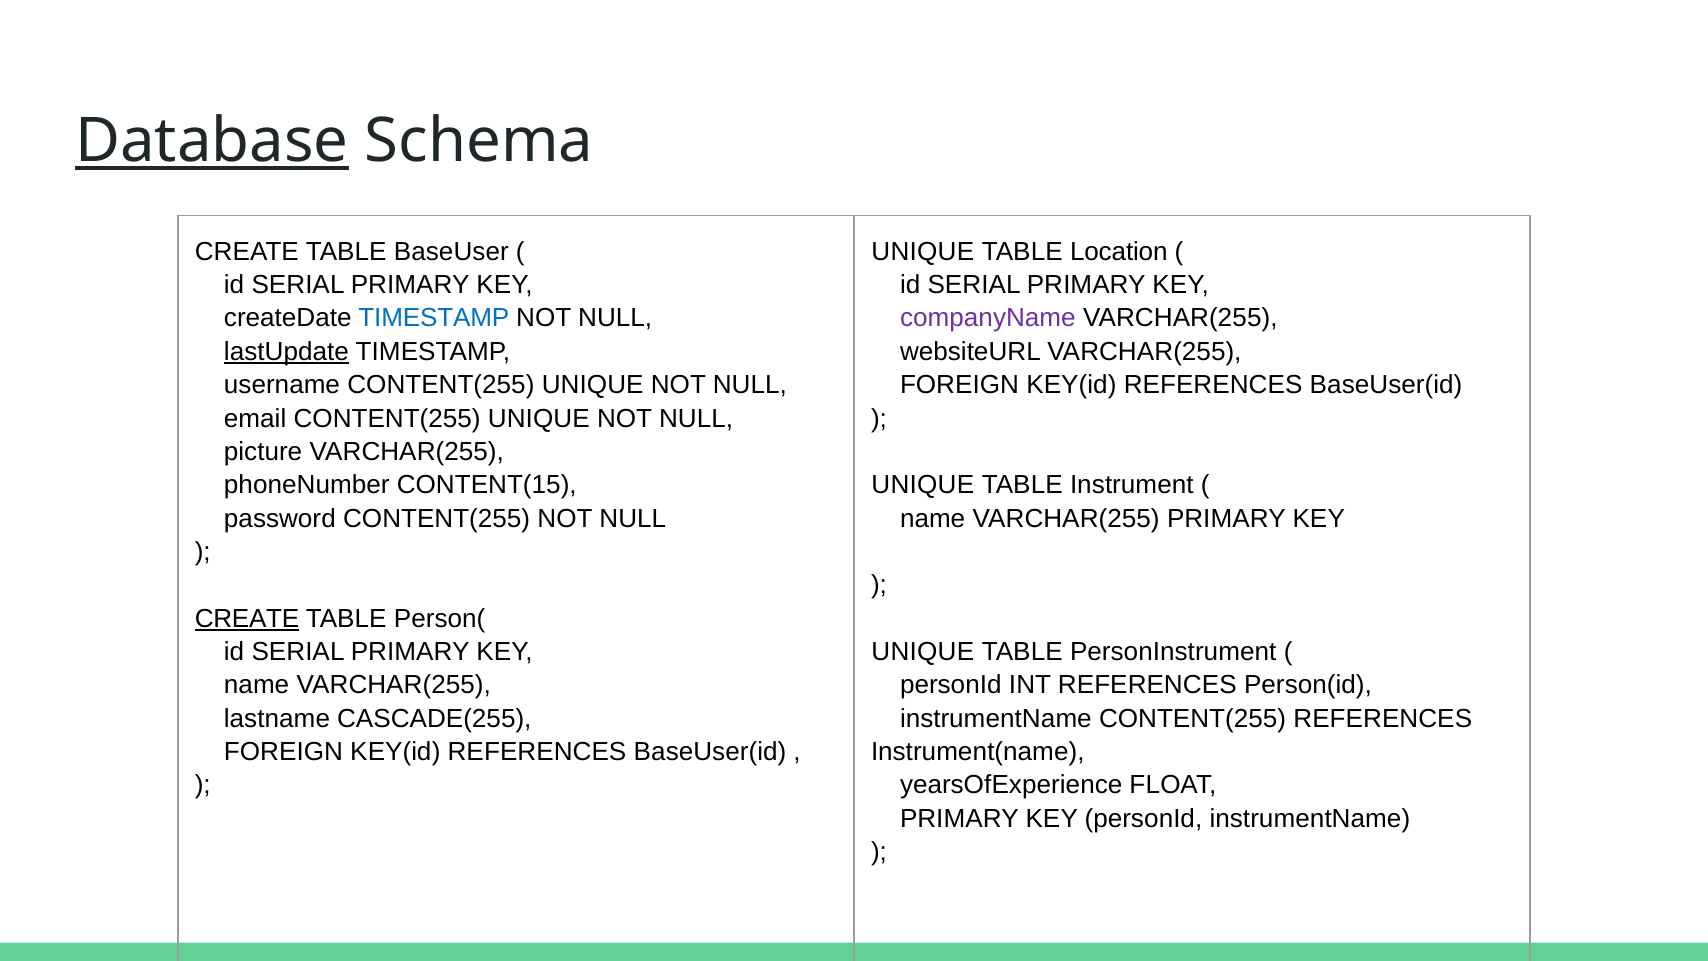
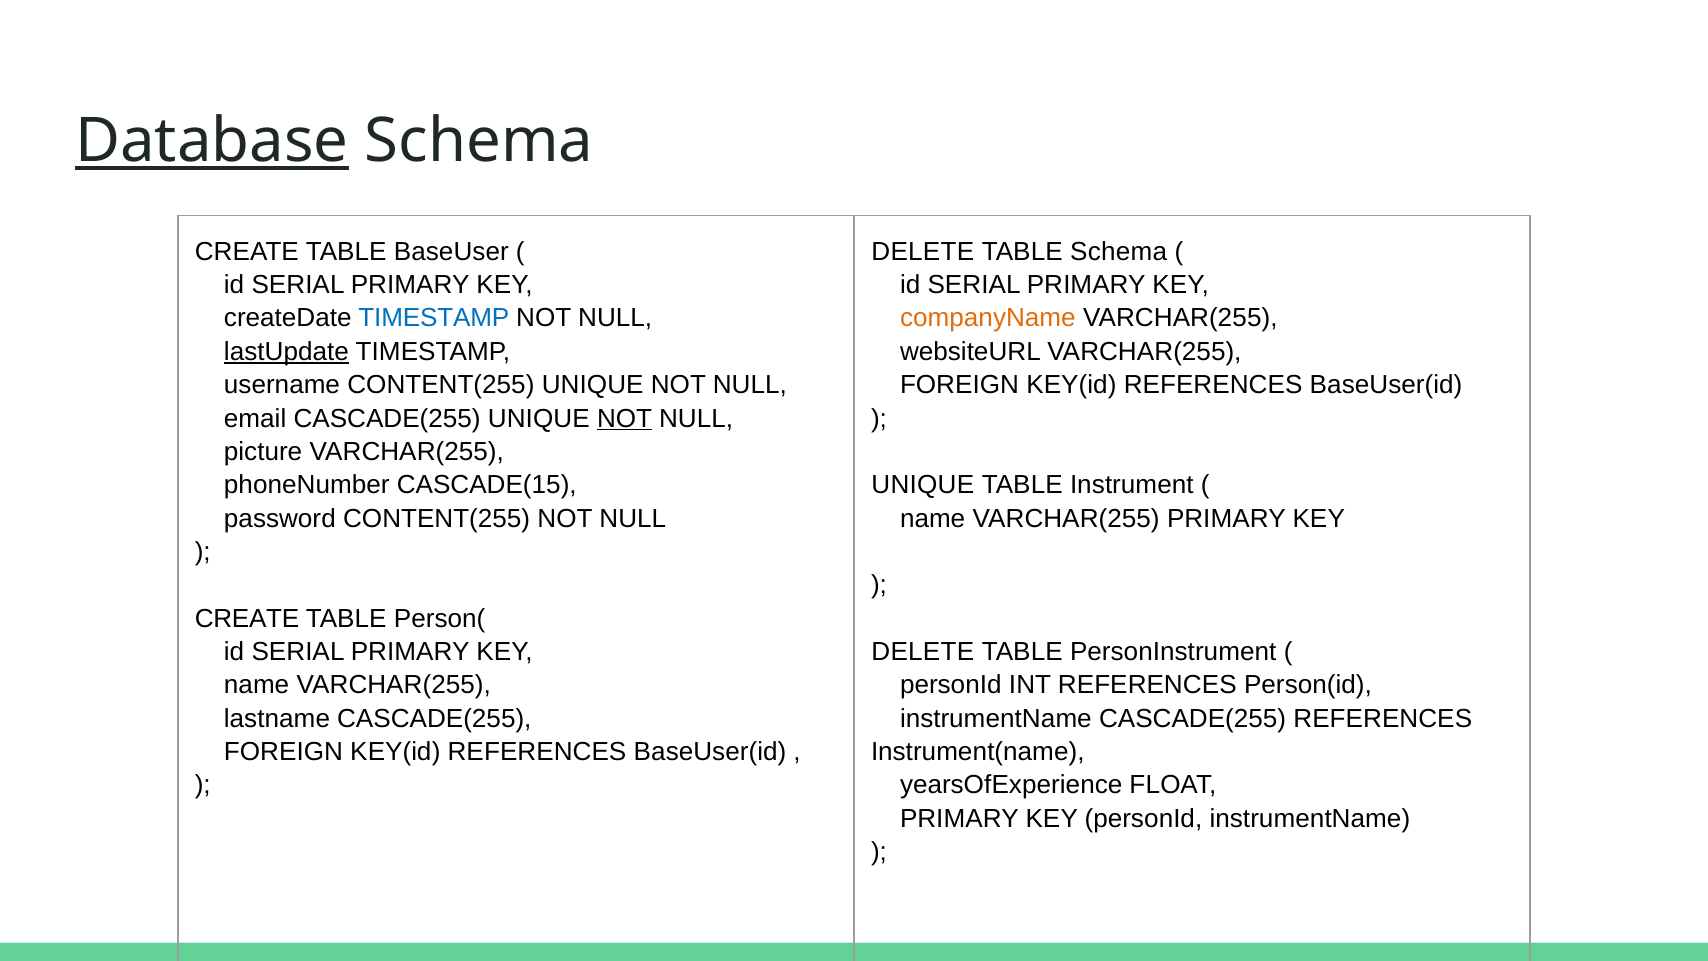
UNIQUE: UNIQUE -> DELETE (923, 252)
TABLE Location: Location -> Schema (1119, 252)
companyName colour: purple -> orange (988, 318)
email CONTENT(255: CONTENT(255 -> CASCADE(255 (387, 418)
NOT underline: none -> present (625, 418)
CONTENT(15: CONTENT(15 -> CASCADE(15 (487, 485)
CREATE underline: present -> none (247, 618)
UNIQUE: UNIQUE -> DELETE (923, 652)
instrumentName CONTENT(255: CONTENT(255 -> CASCADE(255 (1193, 719)
